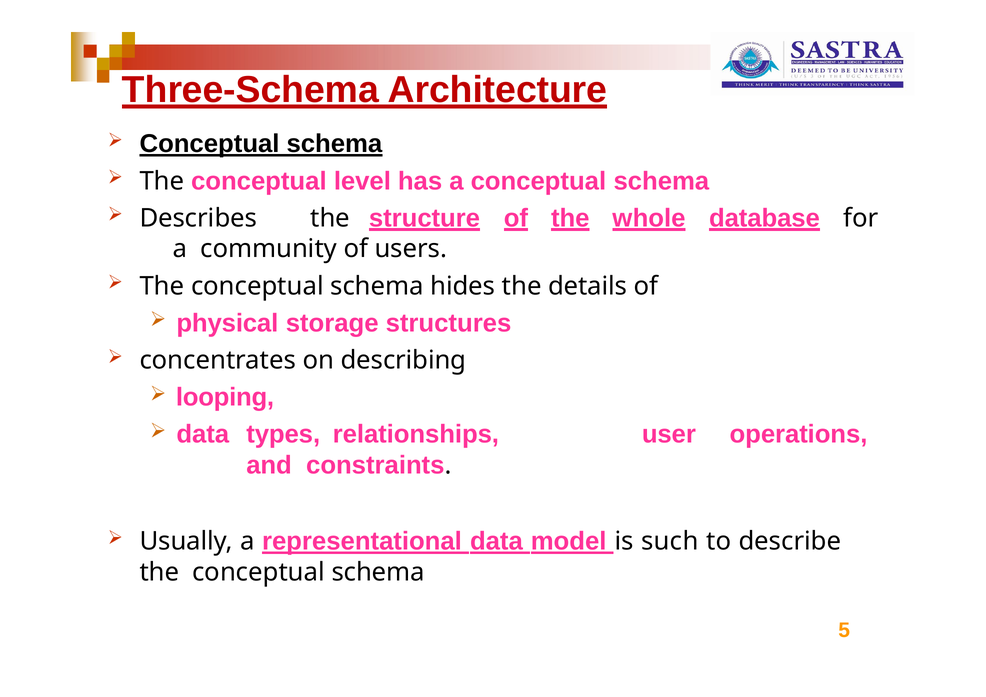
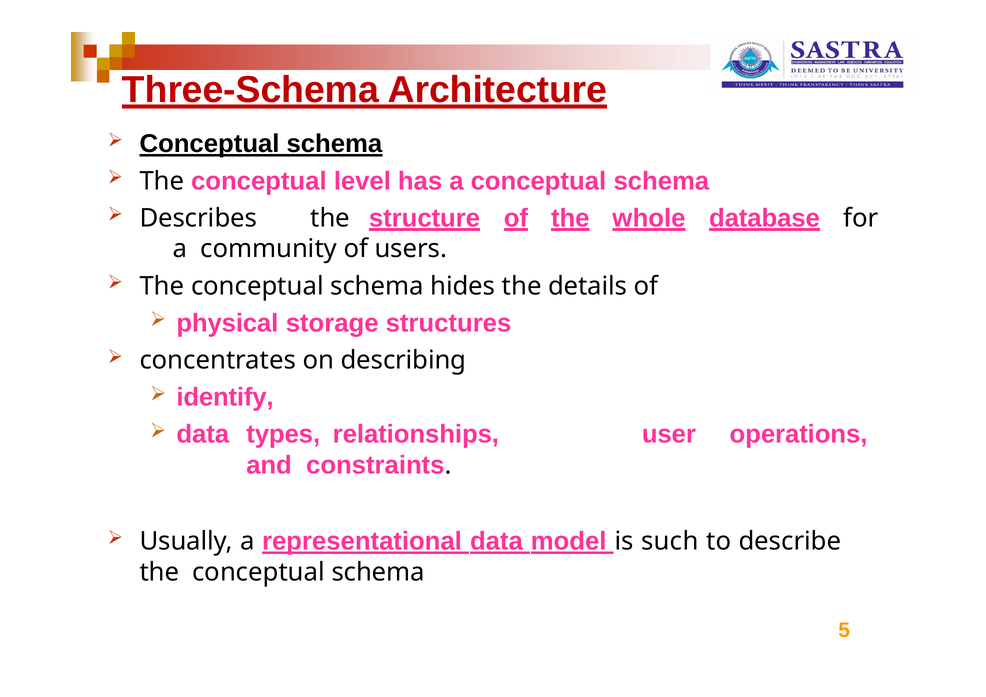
looping: looping -> identify (225, 397)
